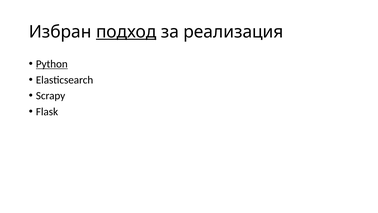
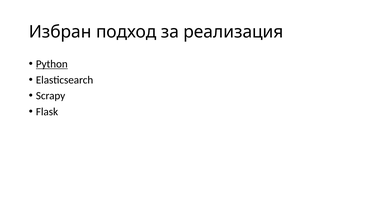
подход underline: present -> none (126, 32)
